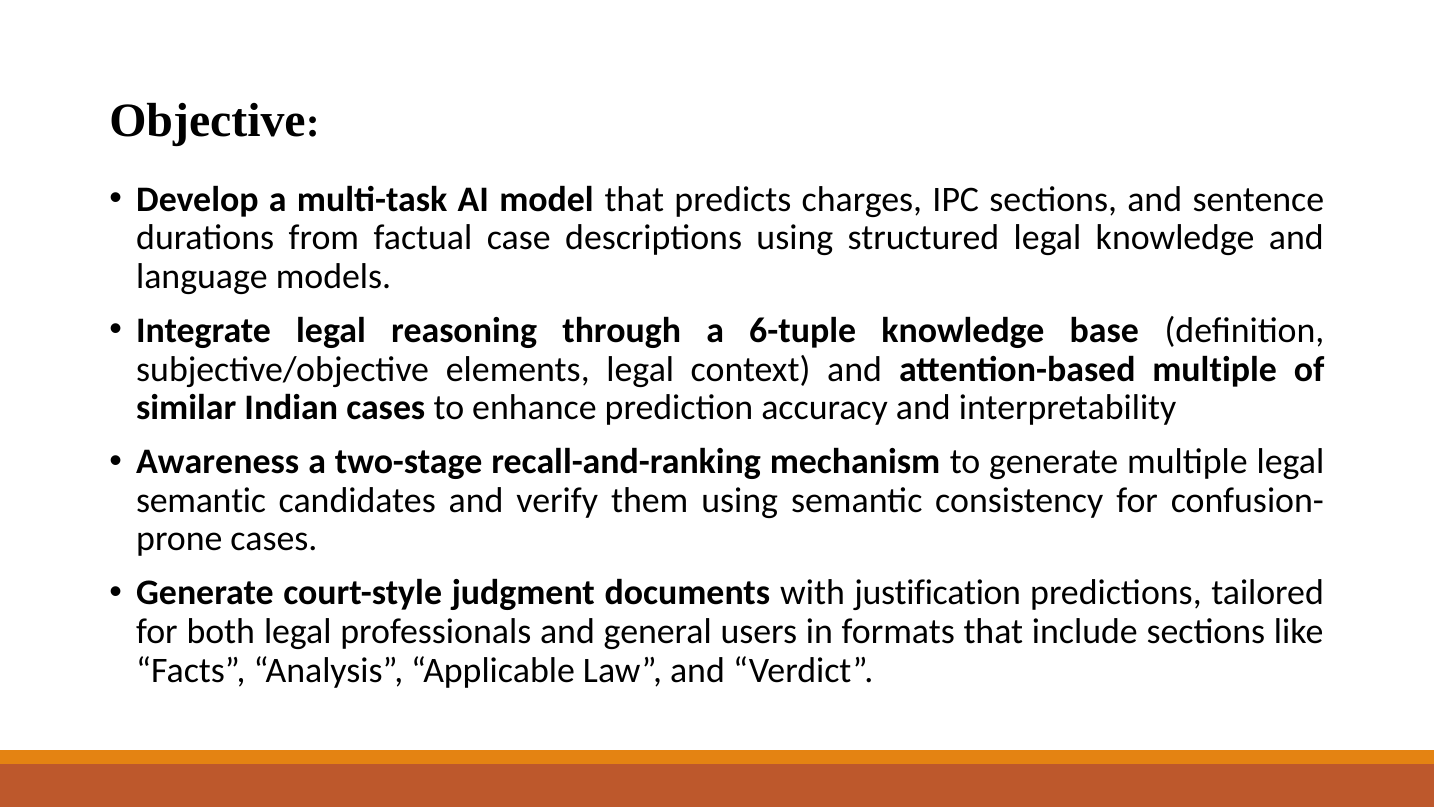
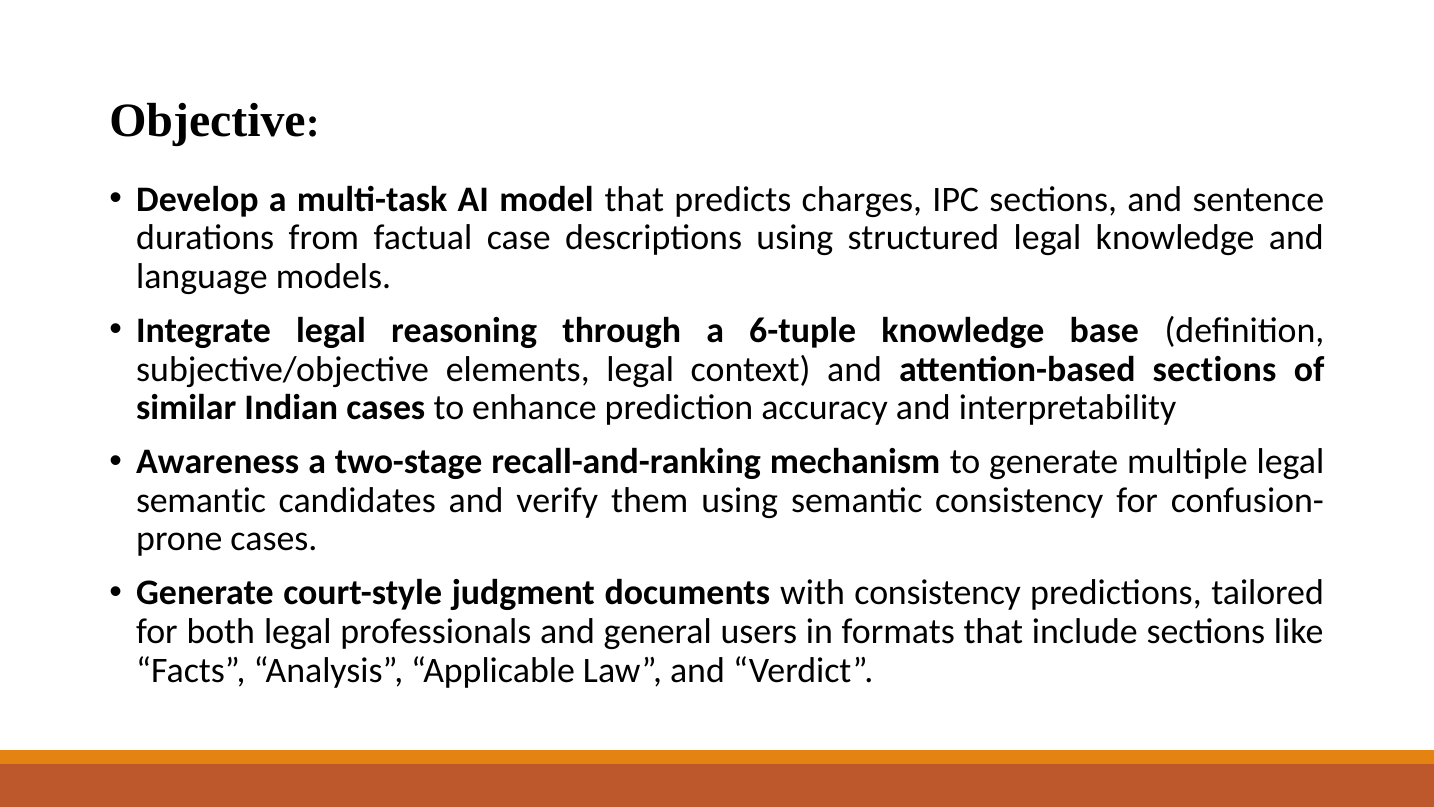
attention-based multiple: multiple -> sections (1214, 369)
with justification: justification -> consistency (938, 592)
